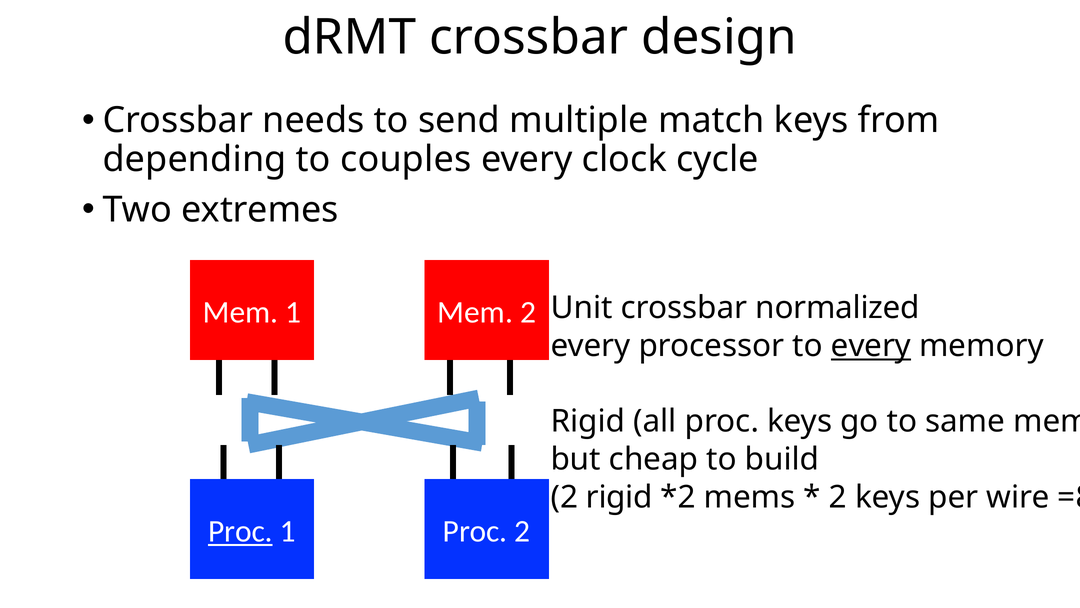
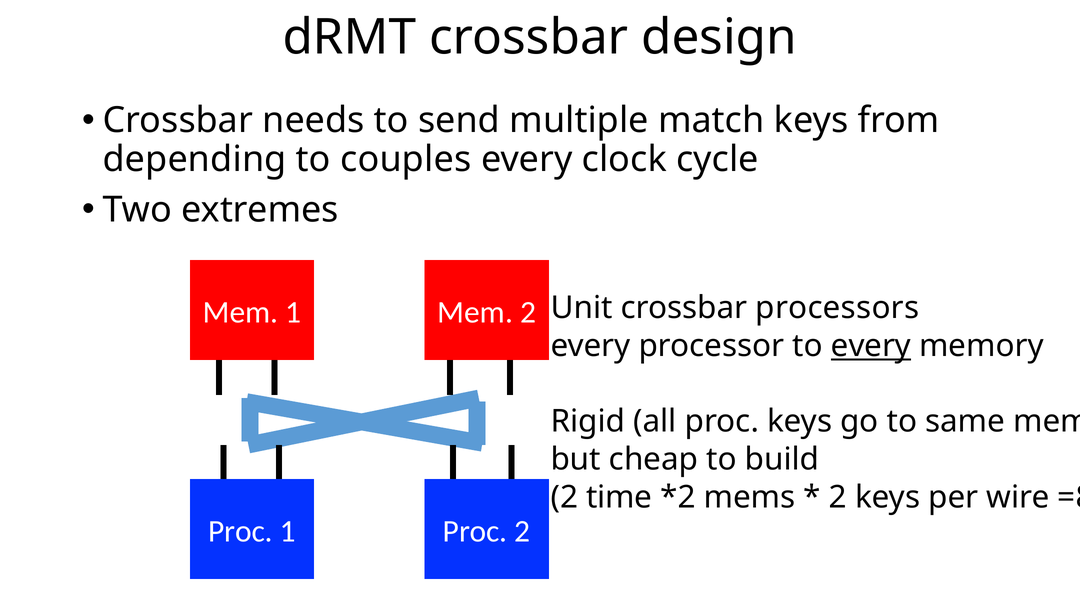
normalized: normalized -> processors (837, 308)
2 rigid: rigid -> time (619, 497)
Proc underline: present -> none (241, 531)
